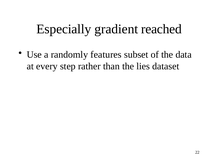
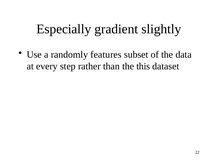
reached: reached -> slightly (161, 29)
lies: lies -> this (143, 66)
